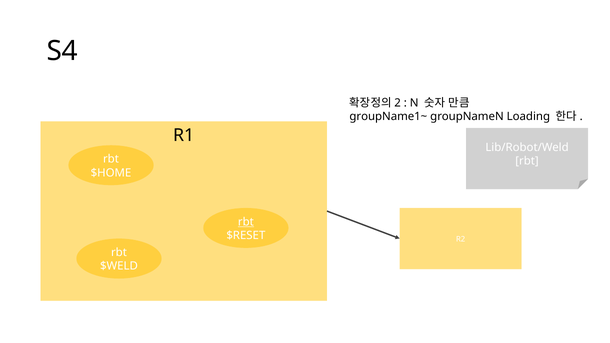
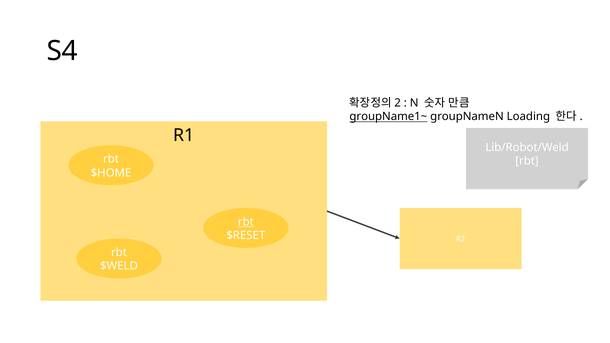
groupName1~ underline: none -> present (388, 117)
